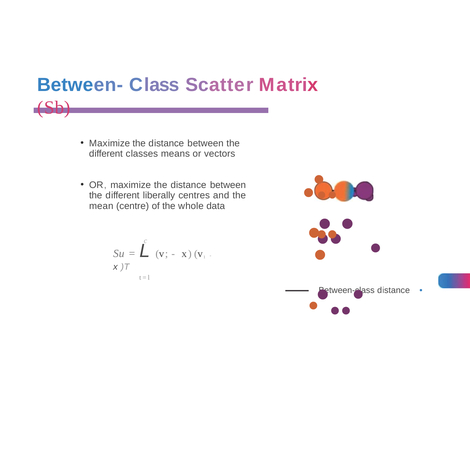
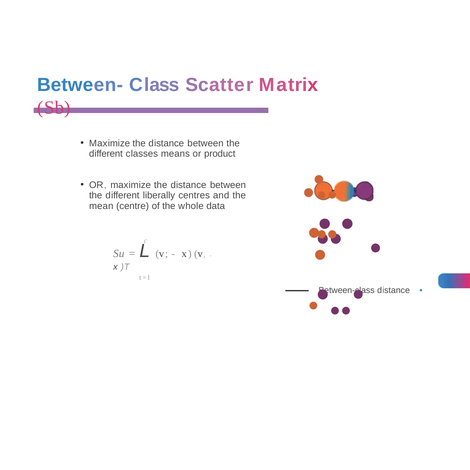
vectors: vectors -> product (220, 154)
